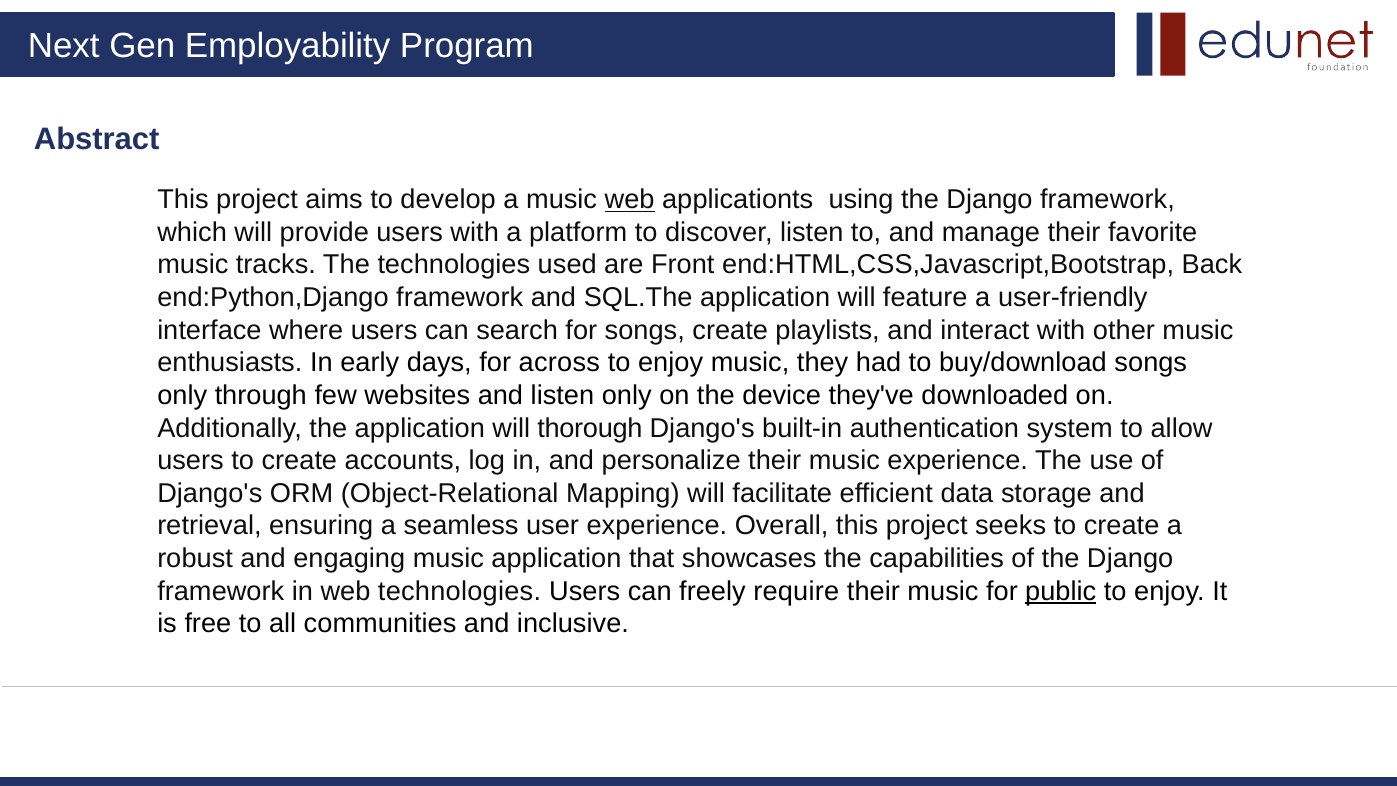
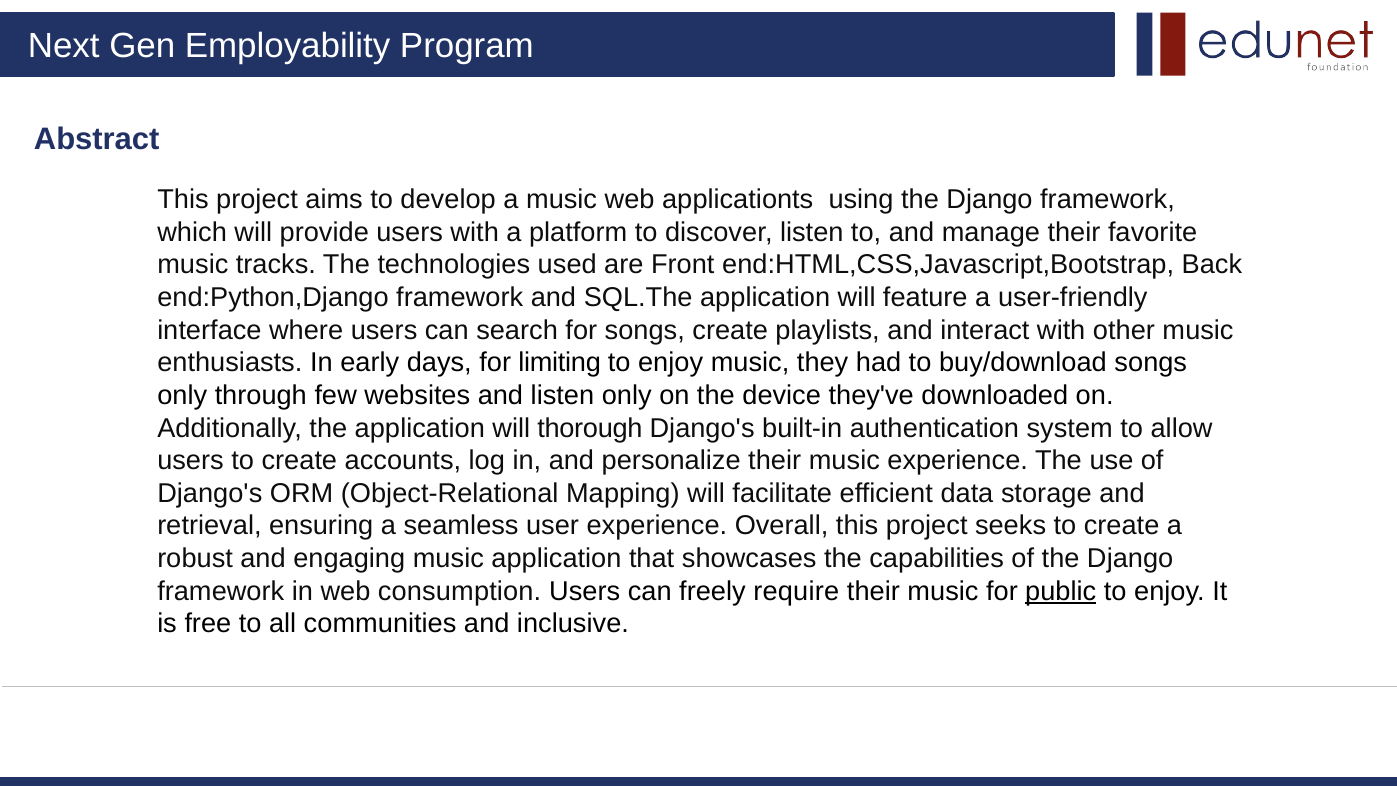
web underline: present -> none (630, 200)
across: across -> limiting (560, 363)
web technologies: technologies -> consumption (460, 591)
